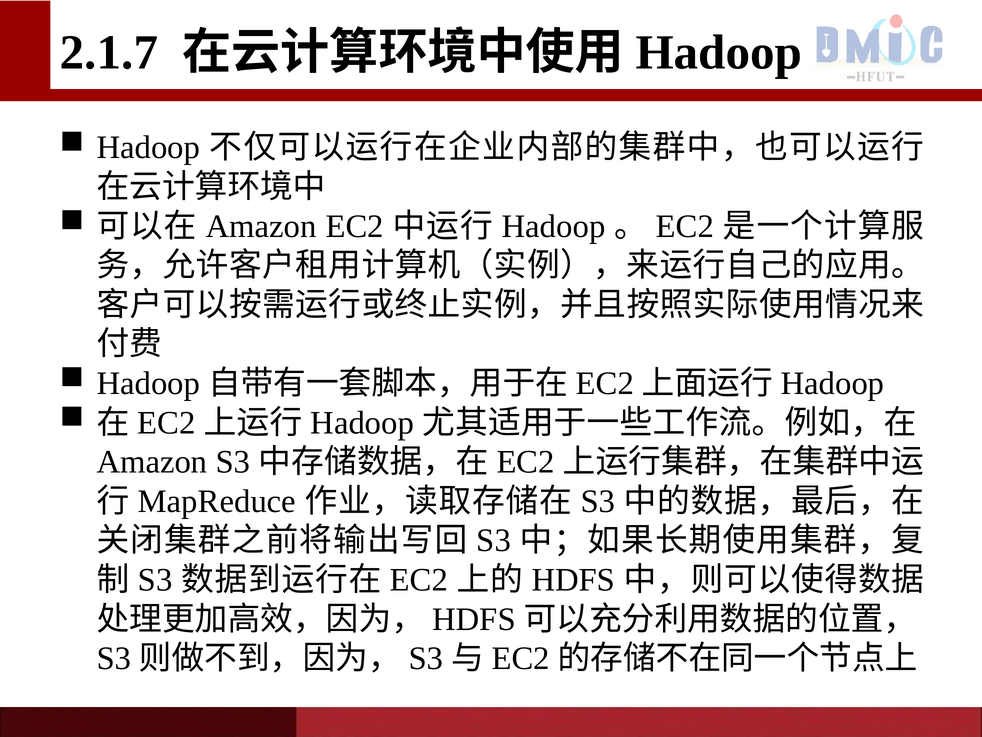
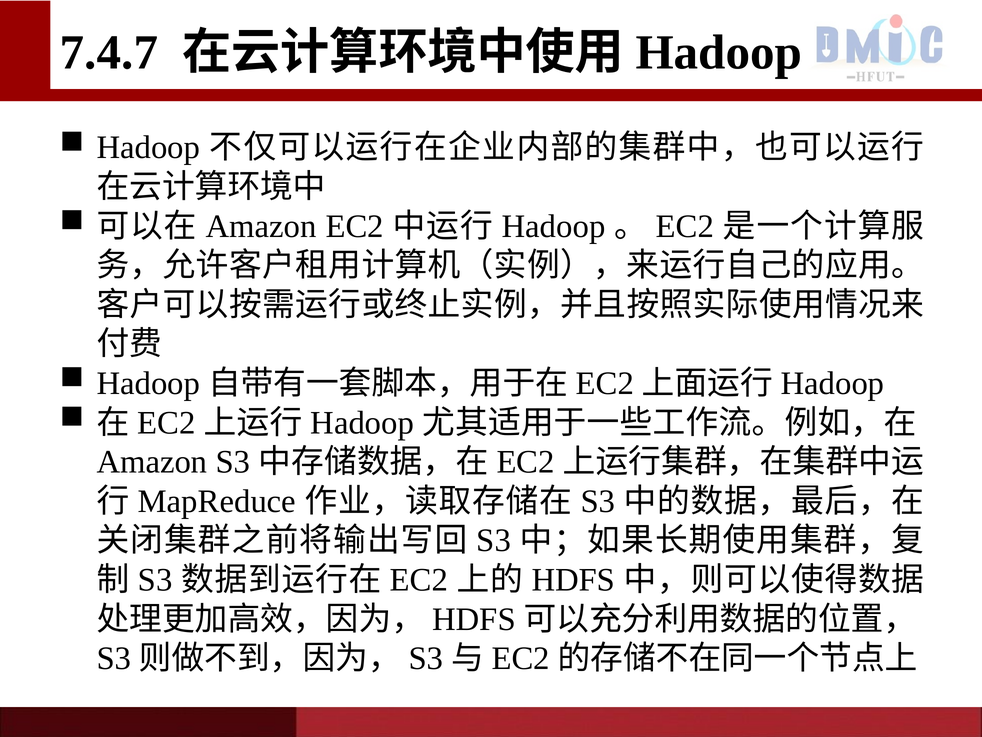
2.1.7: 2.1.7 -> 7.4.7 (109, 52)
